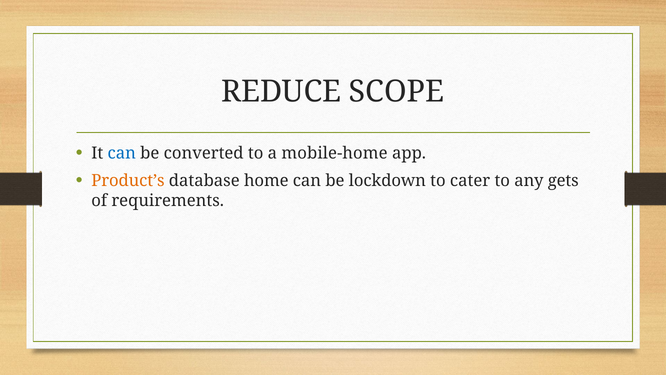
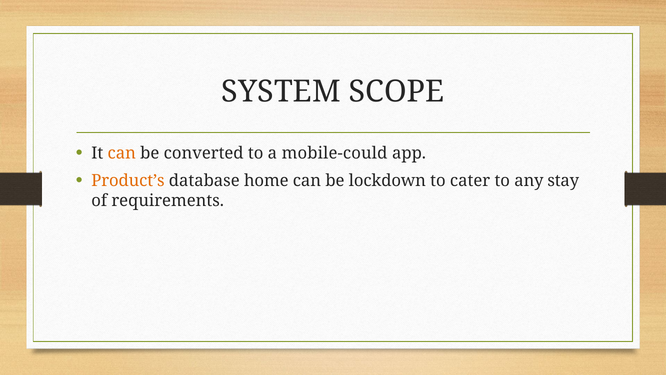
REDUCE: REDUCE -> SYSTEM (281, 91)
can colour: blue -> orange (122, 153)
mobile-home: mobile-home -> mobile-could (335, 153)
gets: gets -> stay (563, 181)
